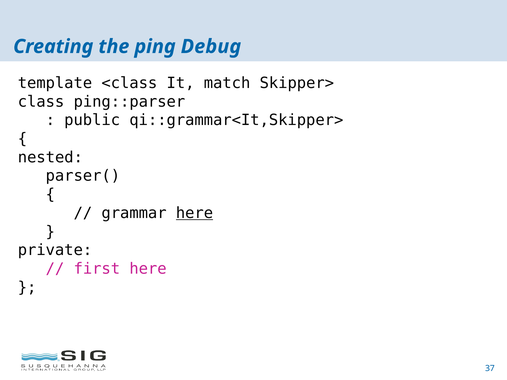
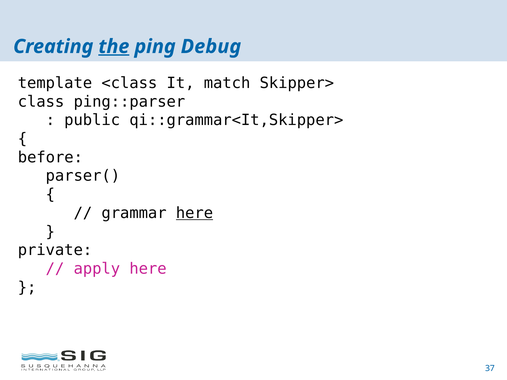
the underline: none -> present (114, 47)
nested: nested -> before (50, 157)
first: first -> apply (97, 269)
